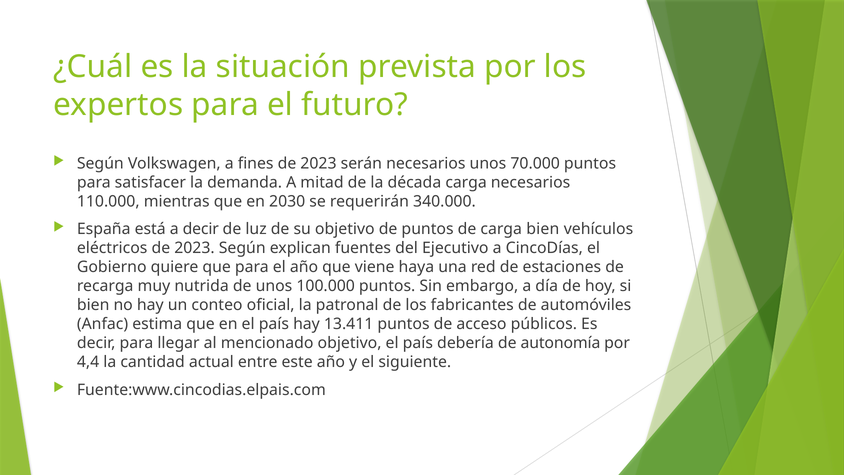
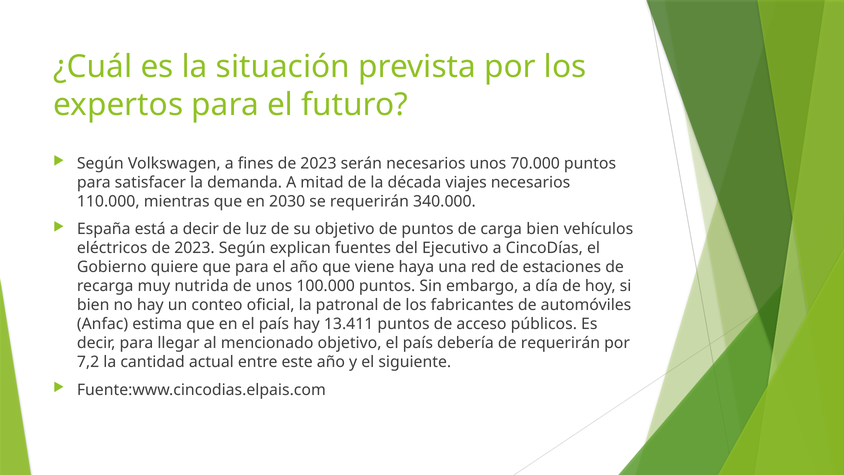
década carga: carga -> viajes (466, 182)
de autonomía: autonomía -> requerirán (560, 343)
4,4: 4,4 -> 7,2 (88, 362)
